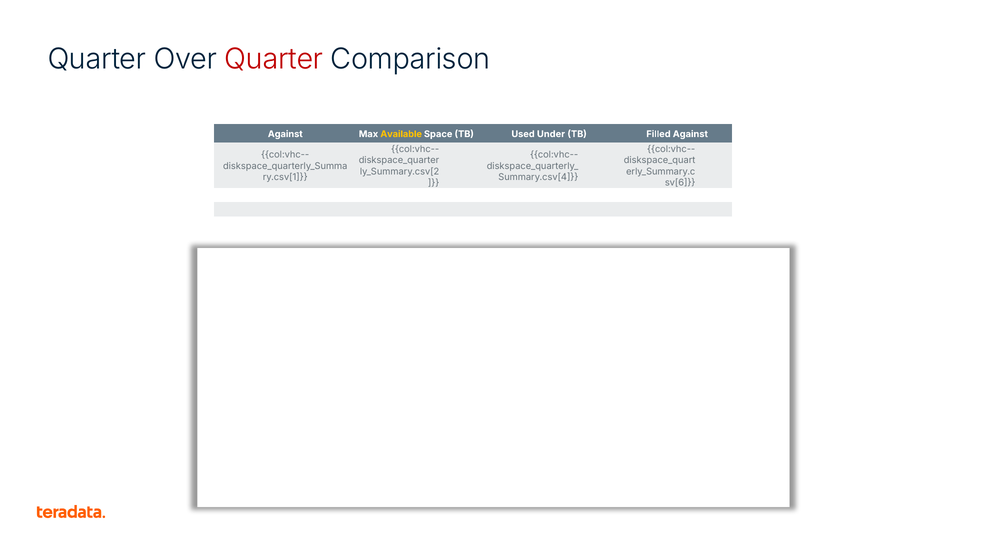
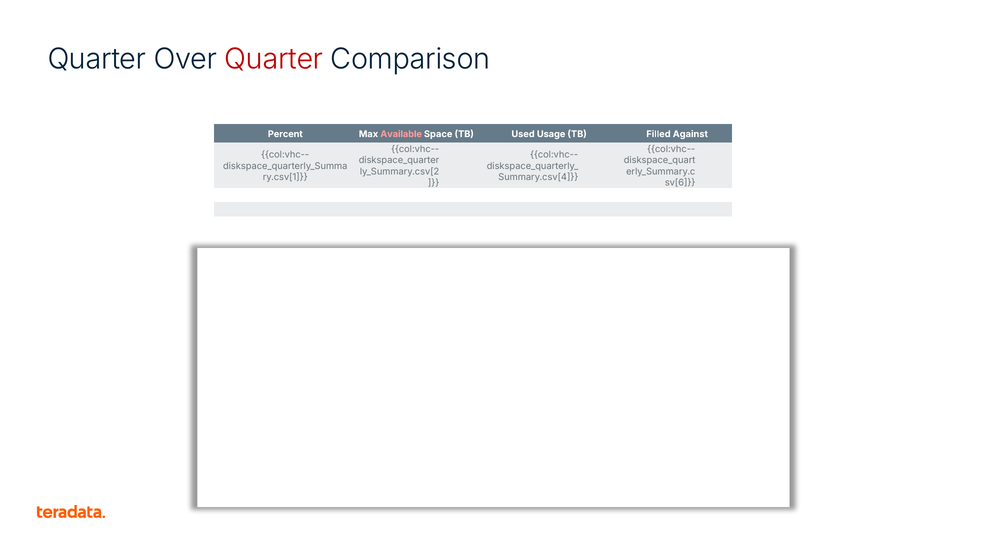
Against: Against -> Percent (285, 134)
Available colour: yellow -> pink (401, 134)
Under: Under -> Usage (551, 134)
